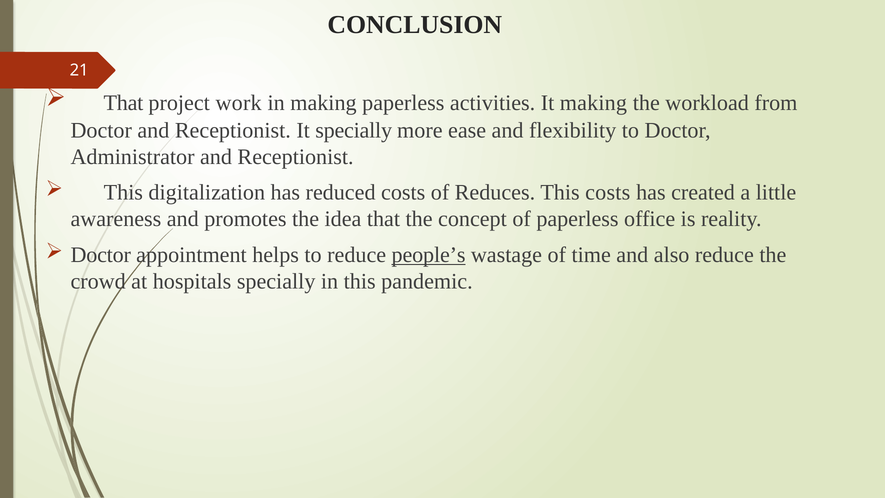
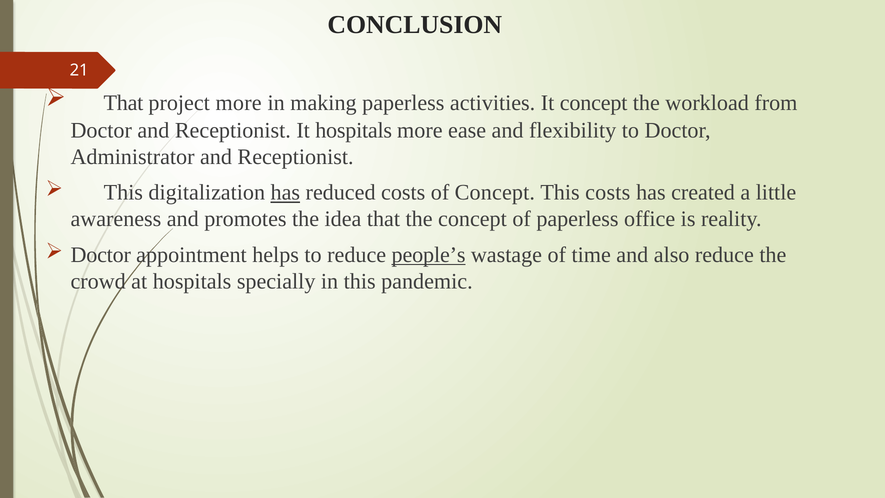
project work: work -> more (239, 103)
It making: making -> concept (594, 103)
It specially: specially -> hospitals (354, 130)
has underline: none -> present (285, 193)
of Reduces: Reduces -> Concept (495, 193)
